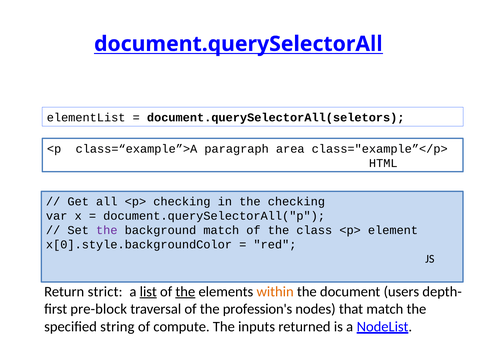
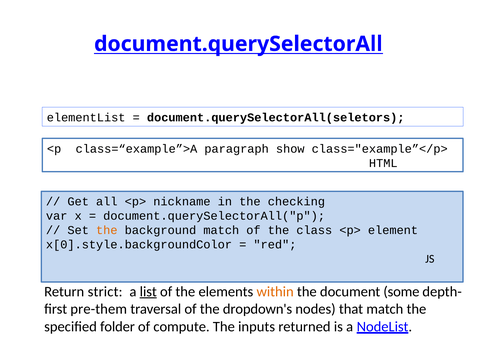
area: area -> show (290, 149)
<p> checking: checking -> nickname (182, 201)
the colour: purple -> orange (107, 230)
the underline: present -> none (185, 291)
users: users -> some (401, 291)
pre-block: pre-block -> pre-them (99, 309)
profession's: profession's -> dropdown's (258, 309)
string: string -> folder (117, 326)
